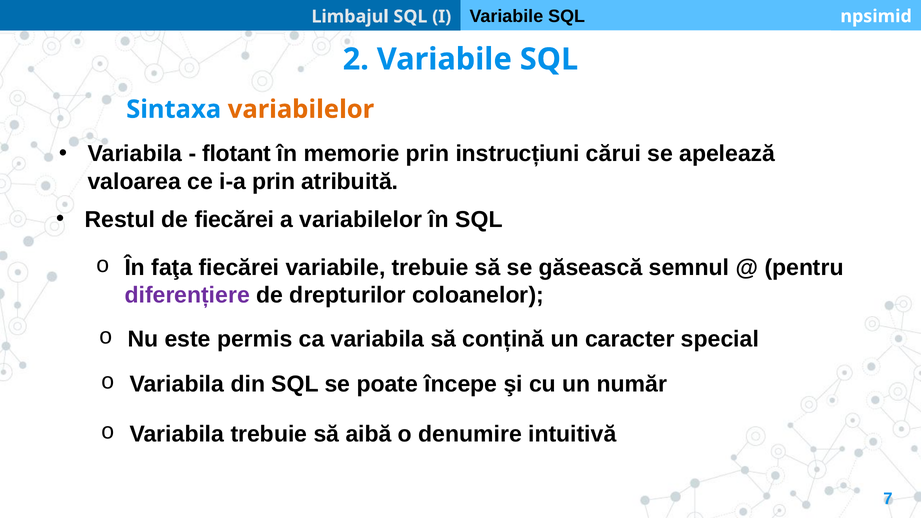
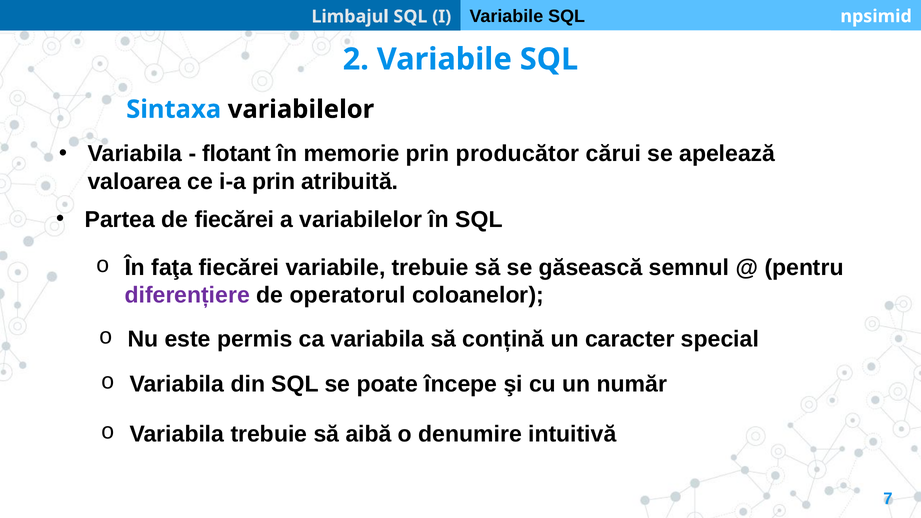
variabilelor colour: orange -> black (301, 109)
instrucțiuni: instrucțiuni -> producător (518, 154)
Restul: Restul -> Partea (120, 220)
drepturilor: drepturilor -> operatorul (348, 295)
